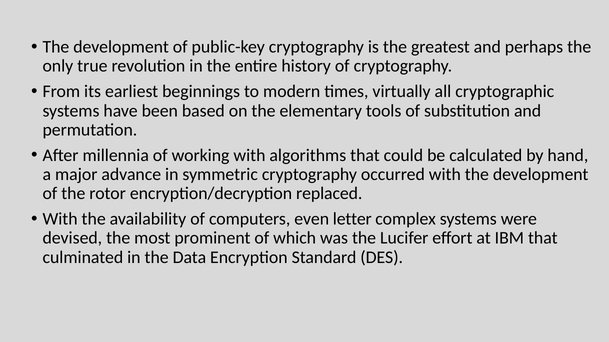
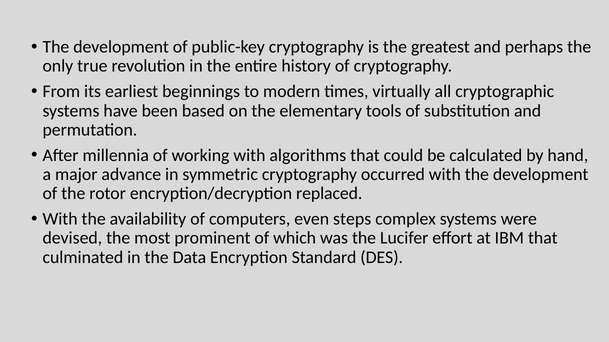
letter: letter -> steps (352, 219)
